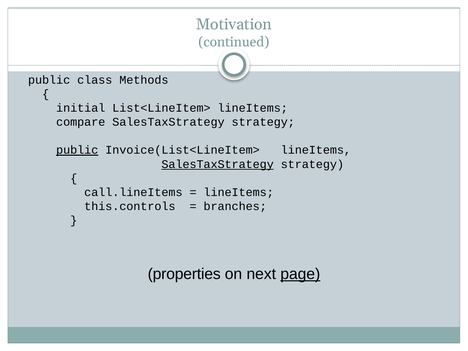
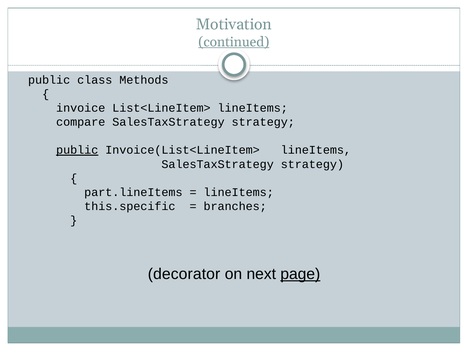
continued underline: none -> present (234, 42)
initial: initial -> invoice (81, 108)
SalesTaxStrategy underline: present -> none (218, 164)
call.lineItems: call.lineItems -> part.lineItems (133, 192)
this.controls: this.controls -> this.specific (130, 206)
properties: properties -> decorator (184, 274)
